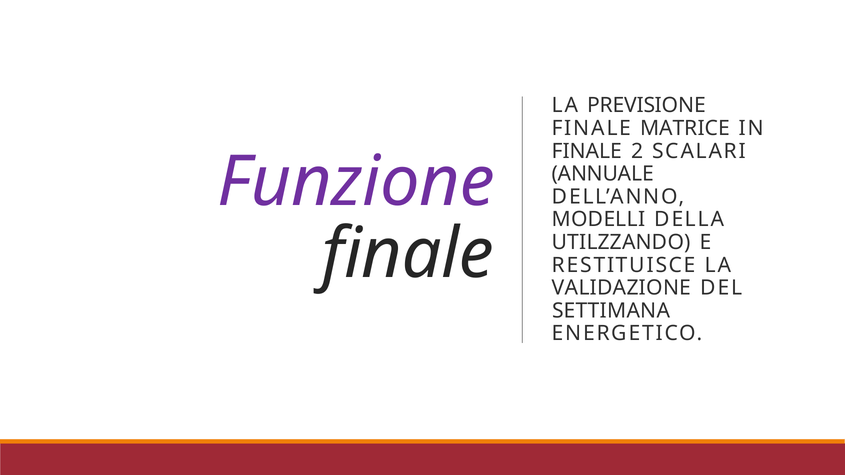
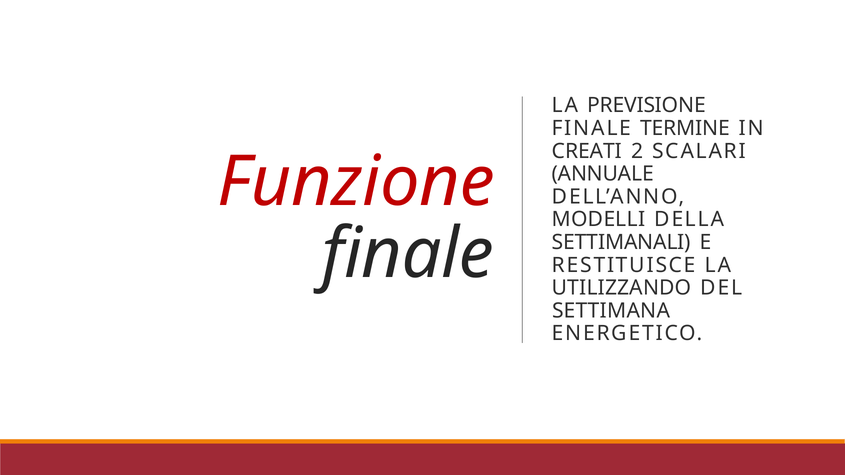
MATRICE: MATRICE -> TERMINE (685, 128)
FINALE: FINALE -> CREATI (587, 151)
Funzione colour: purple -> red (356, 182)
UTILZZANDO: UTILZZANDO -> SETTIMANALI (621, 242)
VALIDAZIONE: VALIDAZIONE -> UTILIZZANDO (622, 288)
